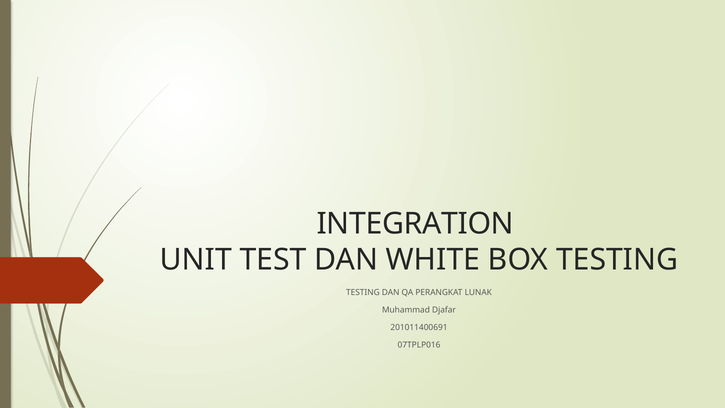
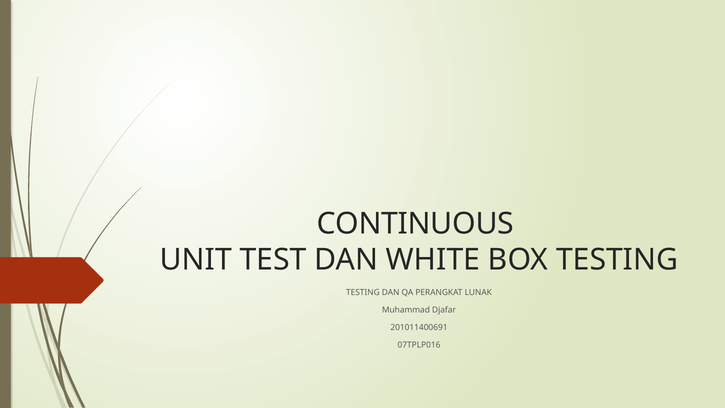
INTEGRATION: INTEGRATION -> CONTINUOUS (415, 224)
